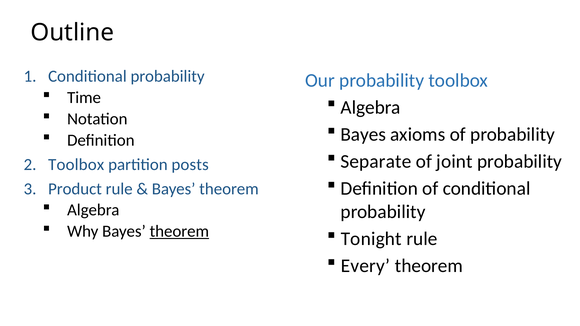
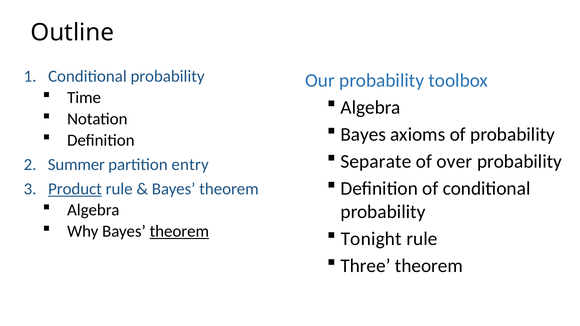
joint: joint -> over (454, 162)
Toolbox: Toolbox -> Summer (76, 165)
posts: posts -> entry (190, 165)
Product underline: none -> present (75, 189)
Every: Every -> Three (366, 266)
